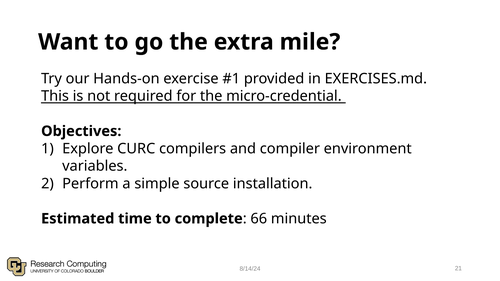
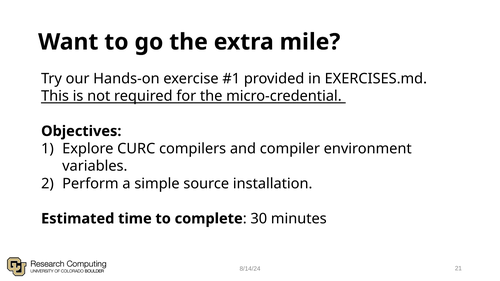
66: 66 -> 30 (259, 219)
